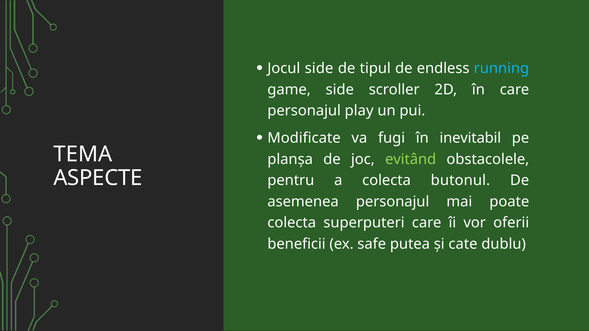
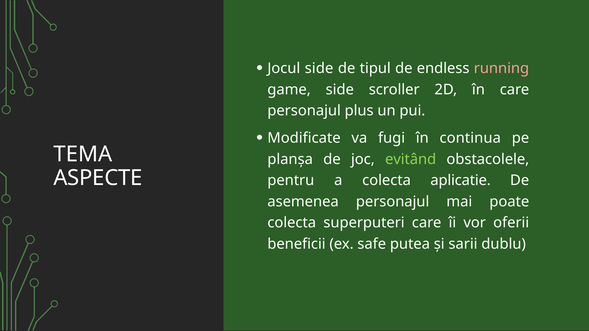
running colour: light blue -> pink (501, 68)
play: play -> plus (359, 111)
inevitabil: inevitabil -> continua (470, 138)
butonul: butonul -> aplicatie (461, 181)
cate: cate -> sarii (463, 244)
